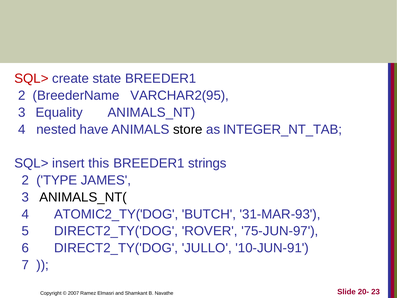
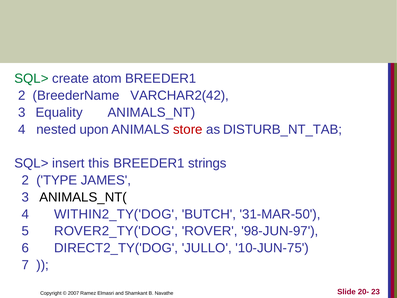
SQL> colour: red -> green (31, 79)
state: state -> atom (107, 79)
VARCHAR2(95: VARCHAR2(95 -> VARCHAR2(42 (180, 95)
have: have -> upon (94, 129)
store colour: black -> red (188, 129)
INTEGER_NT_TAB: INTEGER_NT_TAB -> DISTURB_NT_TAB (283, 129)
ATOMIC2_TY('DOG: ATOMIC2_TY('DOG -> WITHIN2_TY('DOG (116, 214)
31-MAR-93: 31-MAR-93 -> 31-MAR-50 (280, 214)
5 DIRECT2_TY('DOG: DIRECT2_TY('DOG -> ROVER2_TY('DOG (116, 231)
75-JUN-97: 75-JUN-97 -> 98-JUN-97 (280, 231)
10-JUN-91: 10-JUN-91 -> 10-JUN-75 (272, 248)
